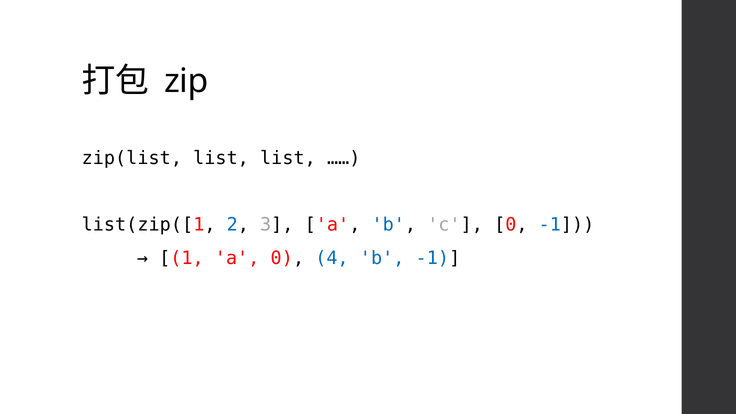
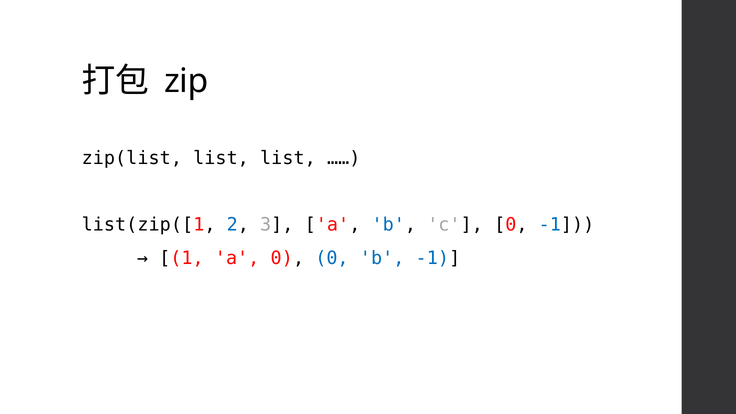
0 4: 4 -> 0 (332, 258)
